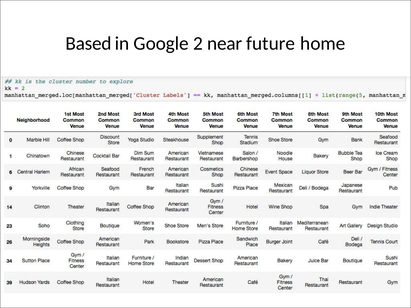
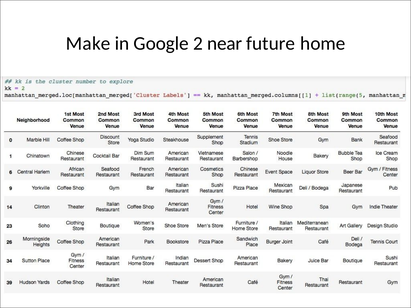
Based: Based -> Make (88, 44)
